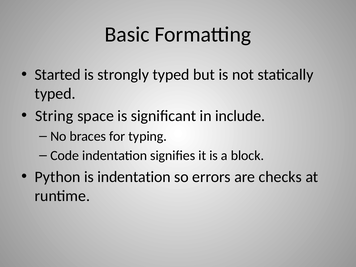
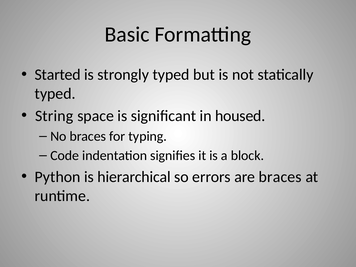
include: include -> housed (240, 116)
is indentation: indentation -> hierarchical (134, 177)
are checks: checks -> braces (280, 177)
